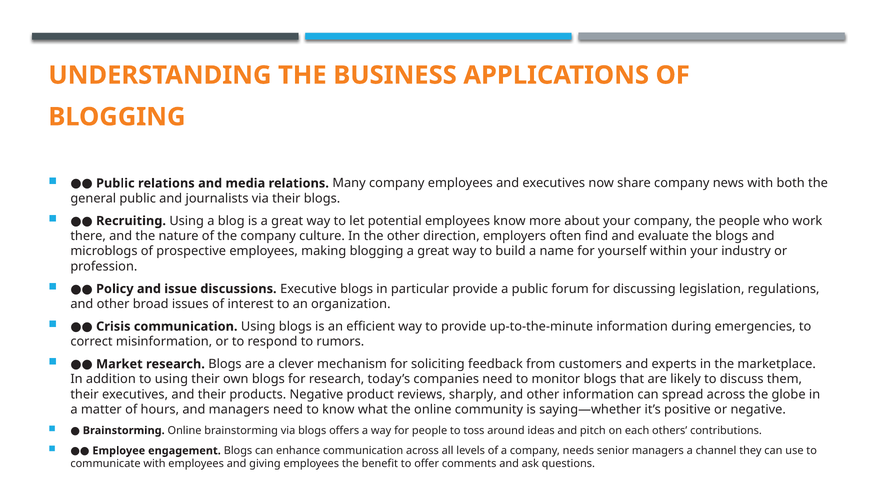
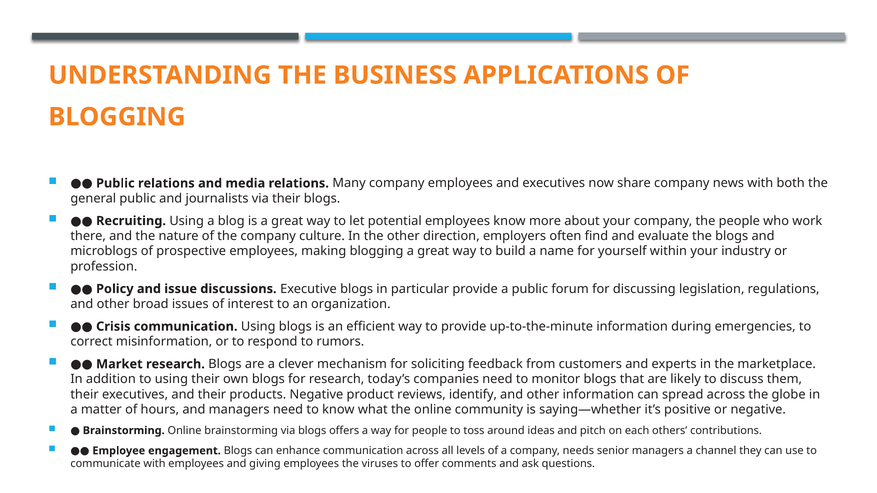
sharply: sharply -> identify (473, 395)
benefit: benefit -> viruses (380, 464)
